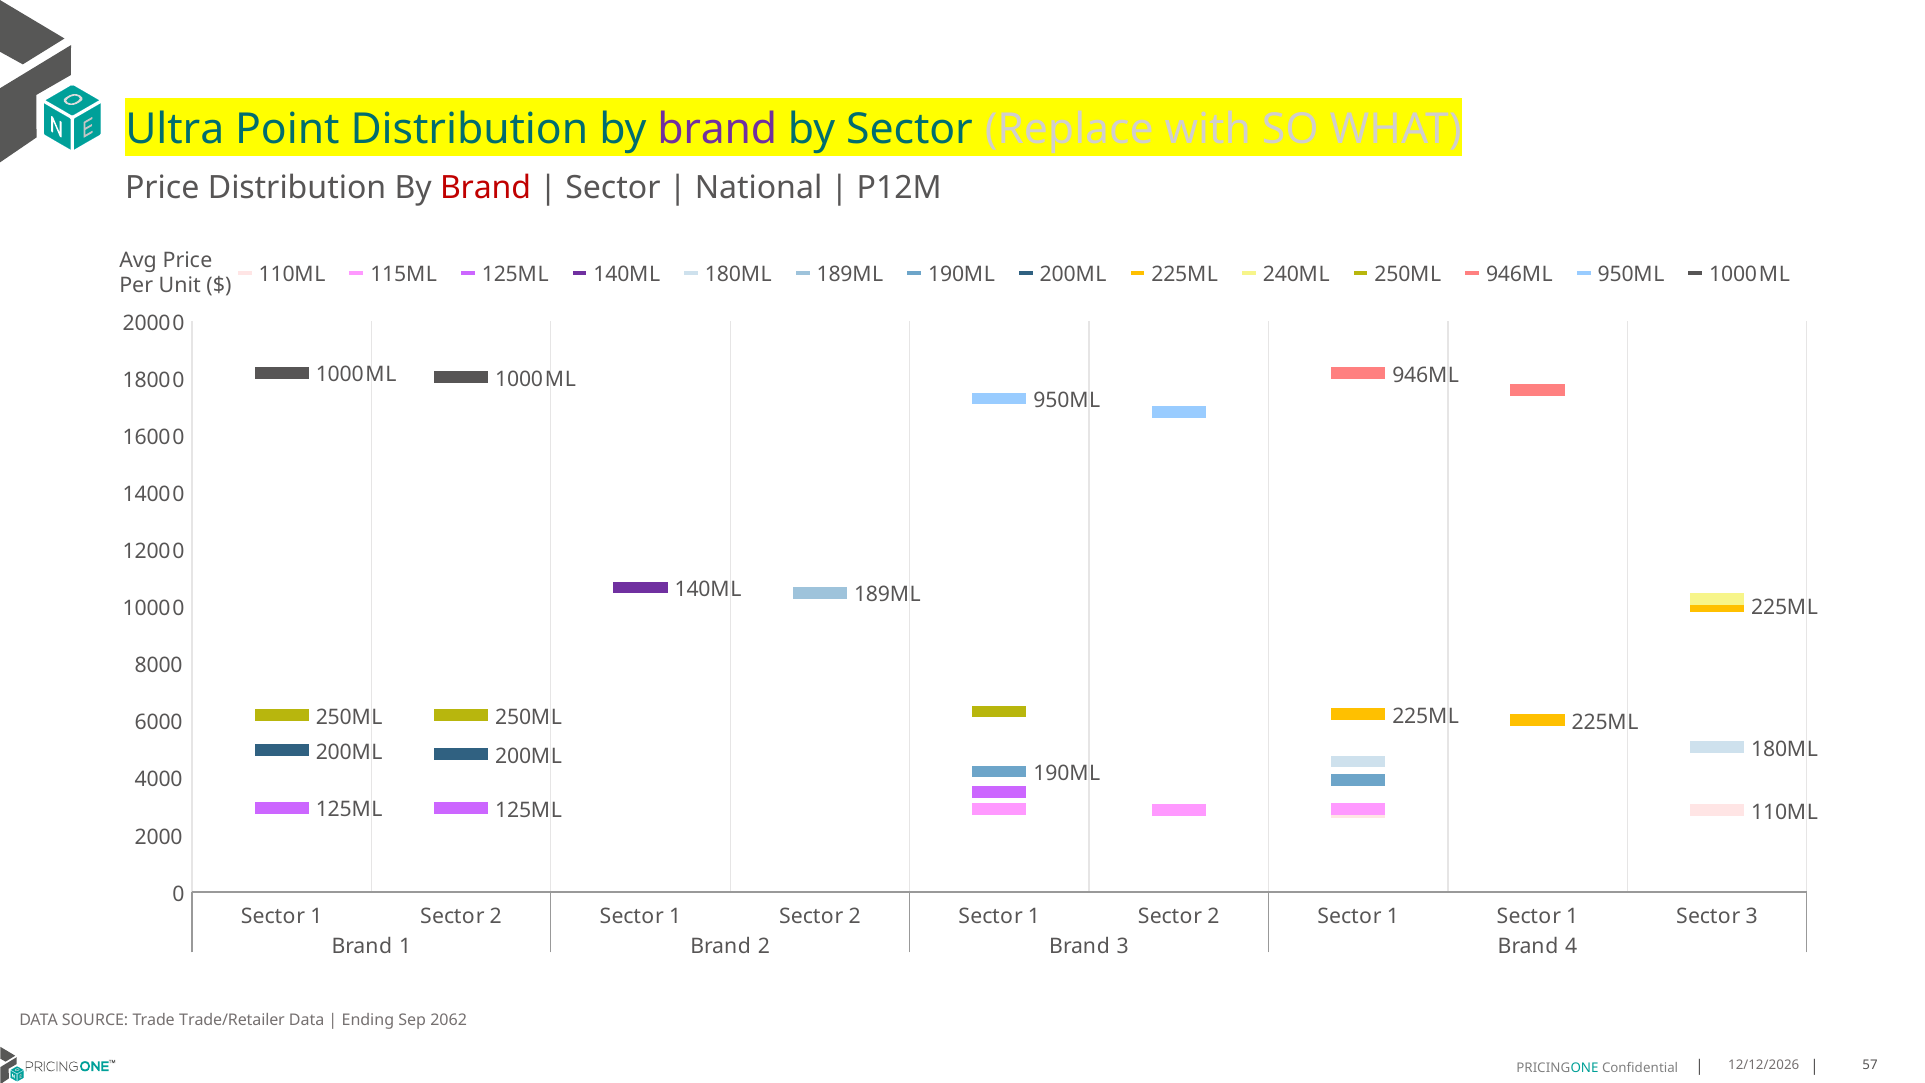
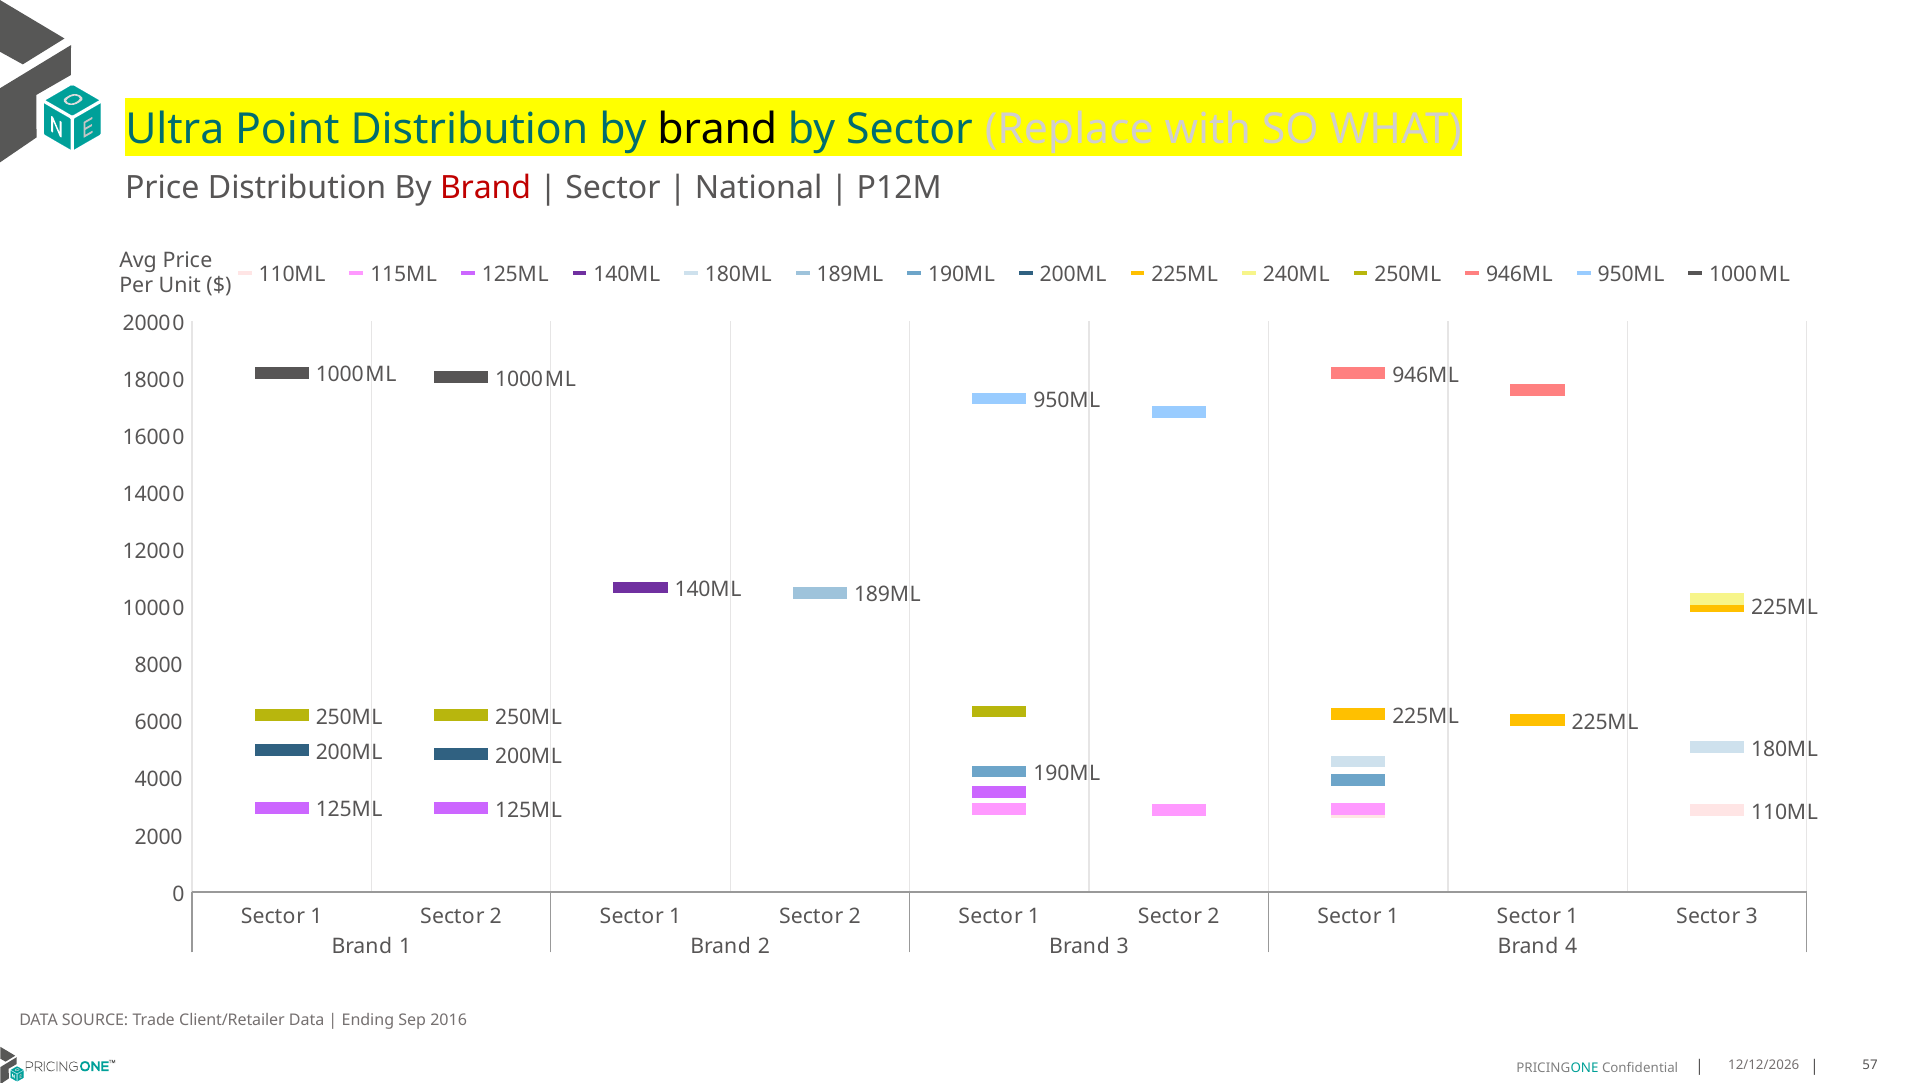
brand colour: purple -> black (717, 129)
Trade/Retailer: Trade/Retailer -> Client/Retailer (232, 1020)
2062: 2062 -> 2016 (449, 1020)
